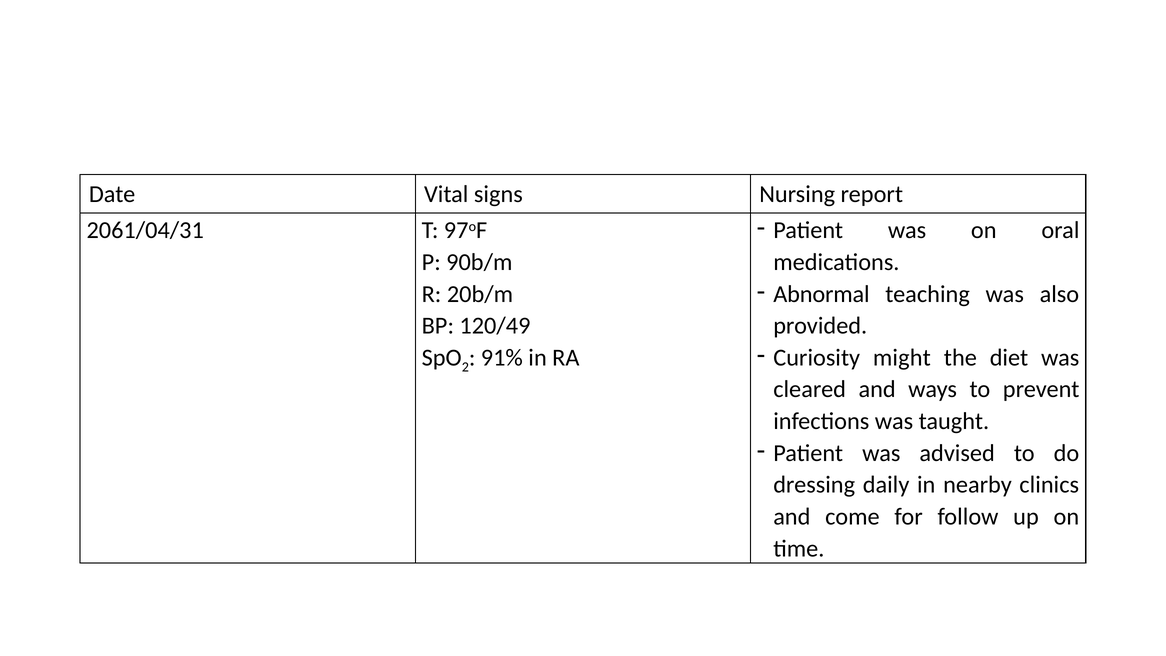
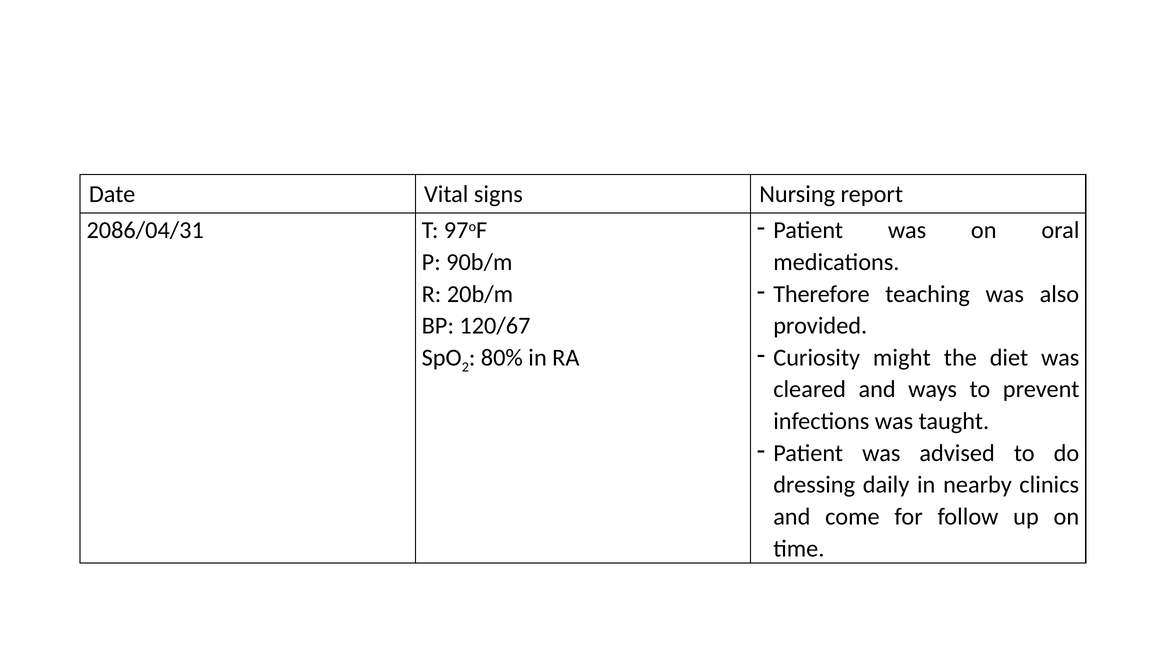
2061/04/31: 2061/04/31 -> 2086/04/31 (145, 230)
Abnormal: Abnormal -> Therefore (821, 294)
120/49: 120/49 -> 120/67 (495, 326)
91%: 91% -> 80% (502, 358)
